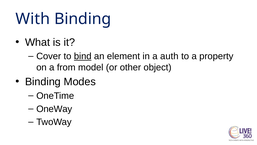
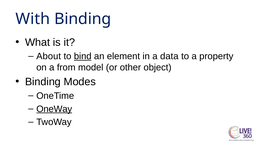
Cover: Cover -> About (49, 56)
auth: auth -> data (169, 56)
OneWay underline: none -> present (54, 109)
